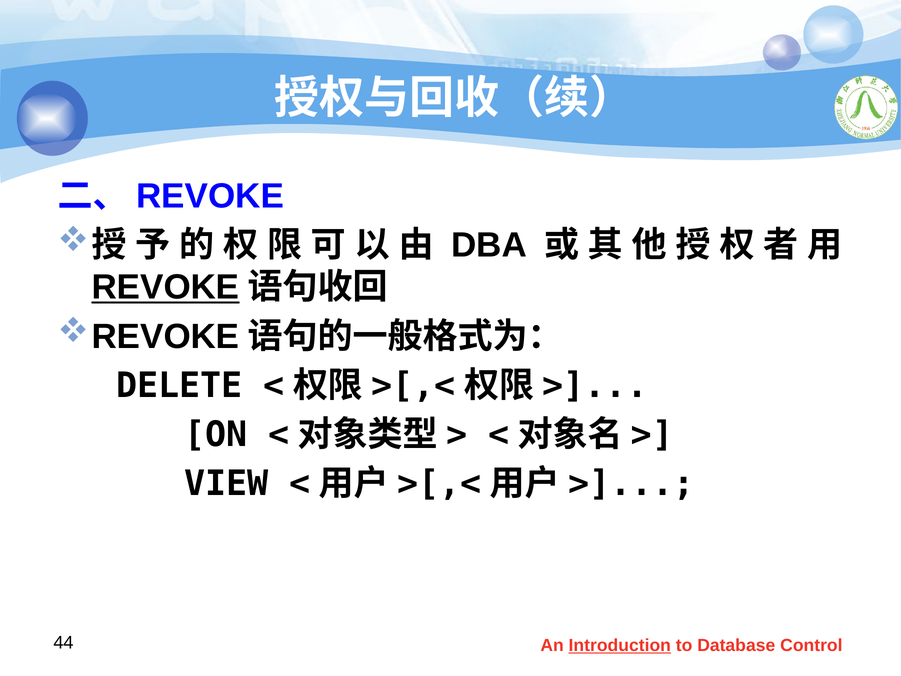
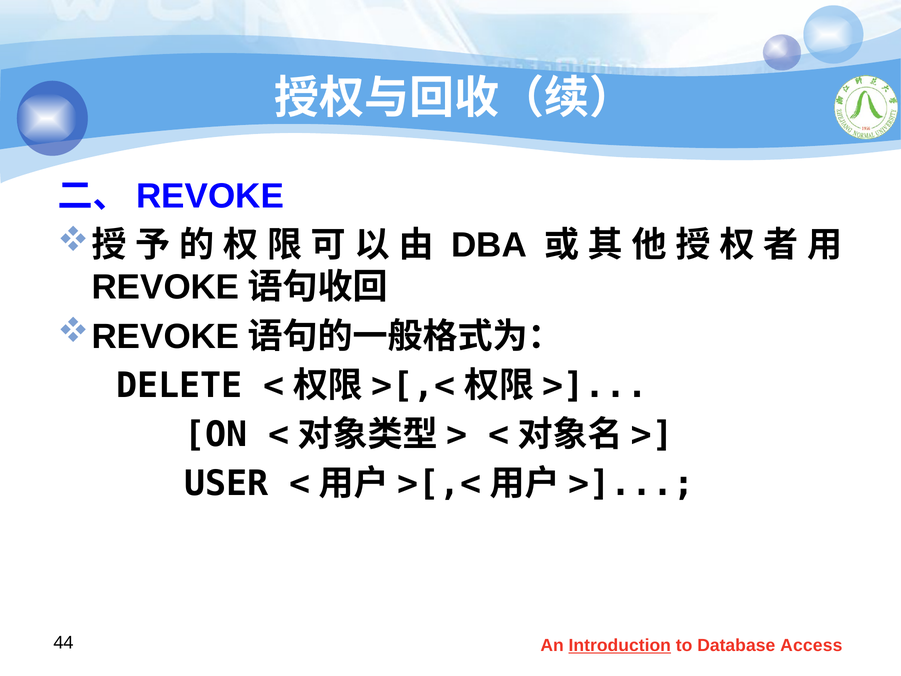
REVOKE underline: present -> none (165, 287)
VIEW: VIEW -> USER (226, 484)
Control: Control -> Access (811, 645)
